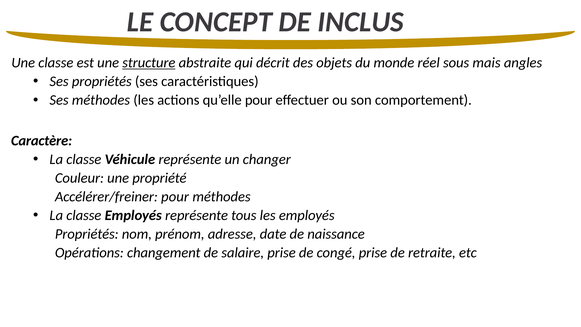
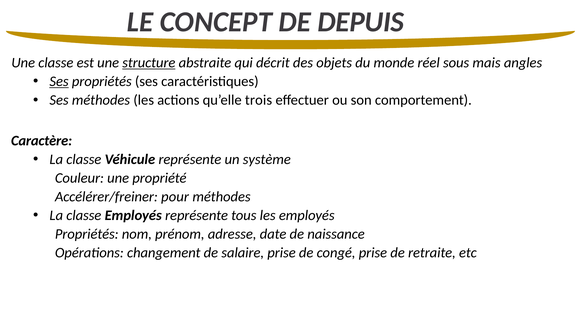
INCLUS: INCLUS -> DEPUIS (361, 22)
Ses underline: none -> present (59, 81)
qu’elle pour: pour -> trois (259, 100)
changer: changer -> système (267, 159)
